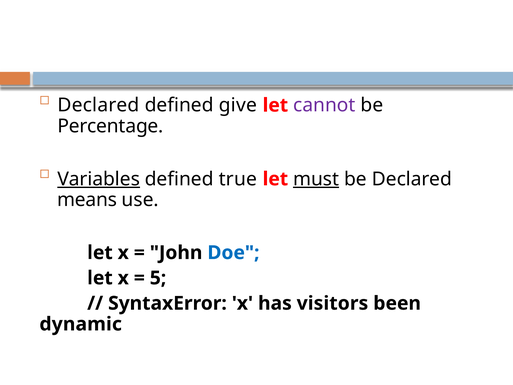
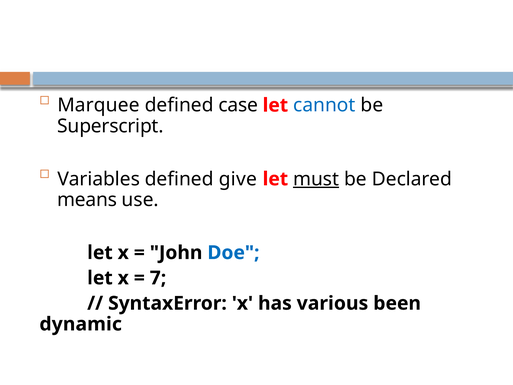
Declared: Declared -> Marquee (99, 105)
give: give -> case (238, 105)
cannot colour: purple -> blue (324, 105)
Percentage: Percentage -> Superscript (110, 126)
Variables underline: present -> none (99, 179)
true: true -> give (238, 179)
5: 5 -> 7 (158, 278)
visitors: visitors -> various (332, 303)
